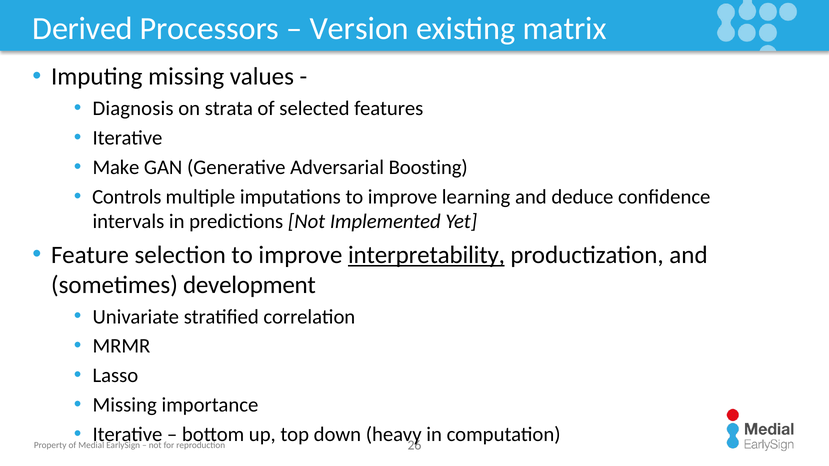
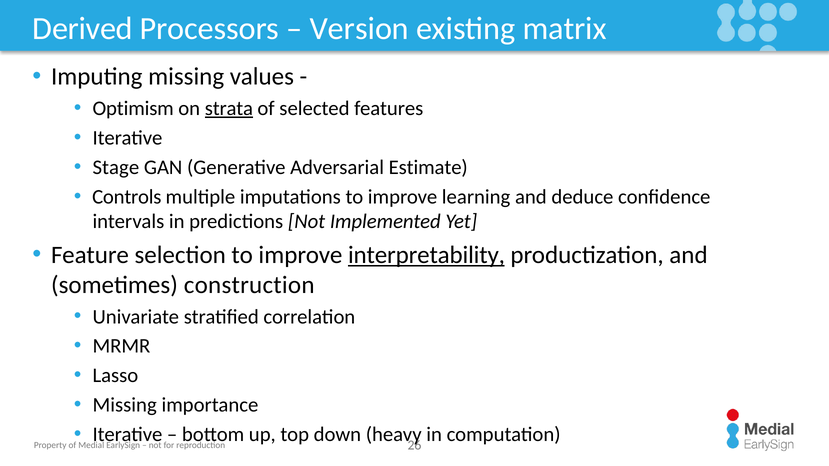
Diagnosis: Diagnosis -> Optimism (133, 108)
strata underline: none -> present (229, 108)
Make: Make -> Stage (116, 167)
Boosting: Boosting -> Estimate (428, 167)
development: development -> construction (249, 285)
